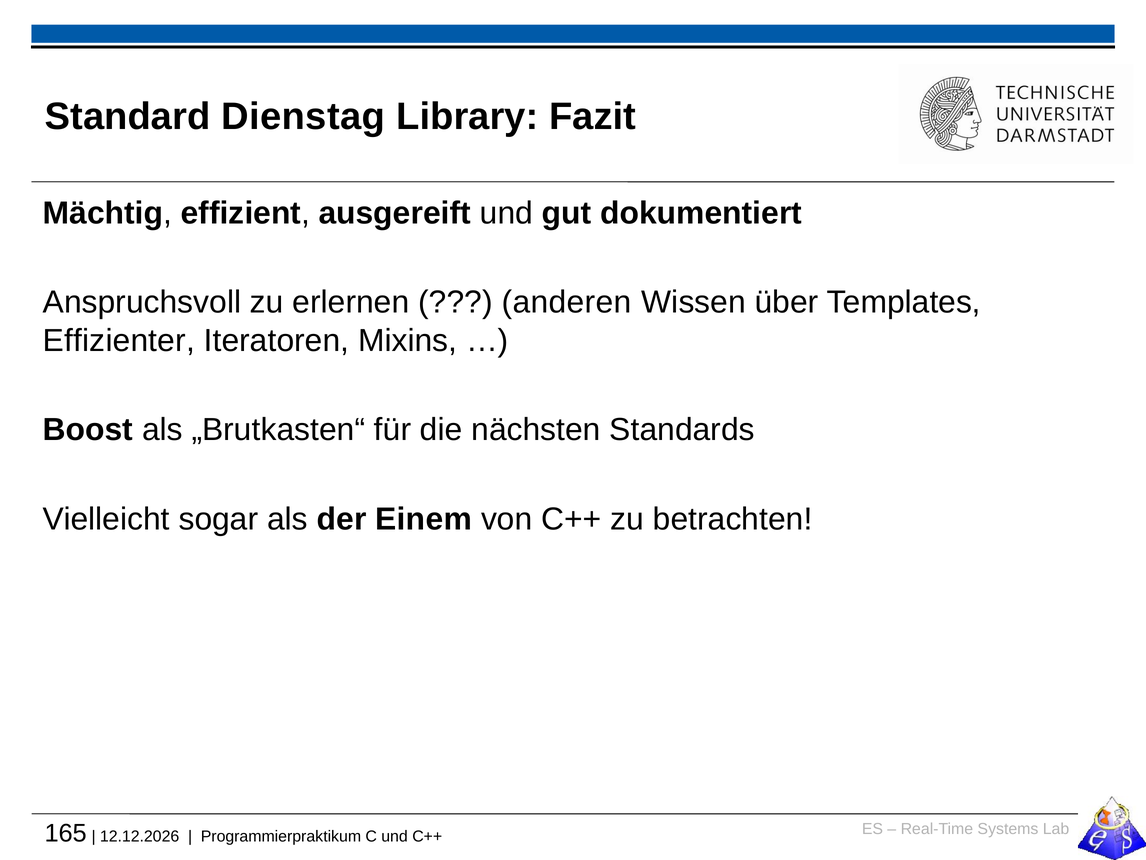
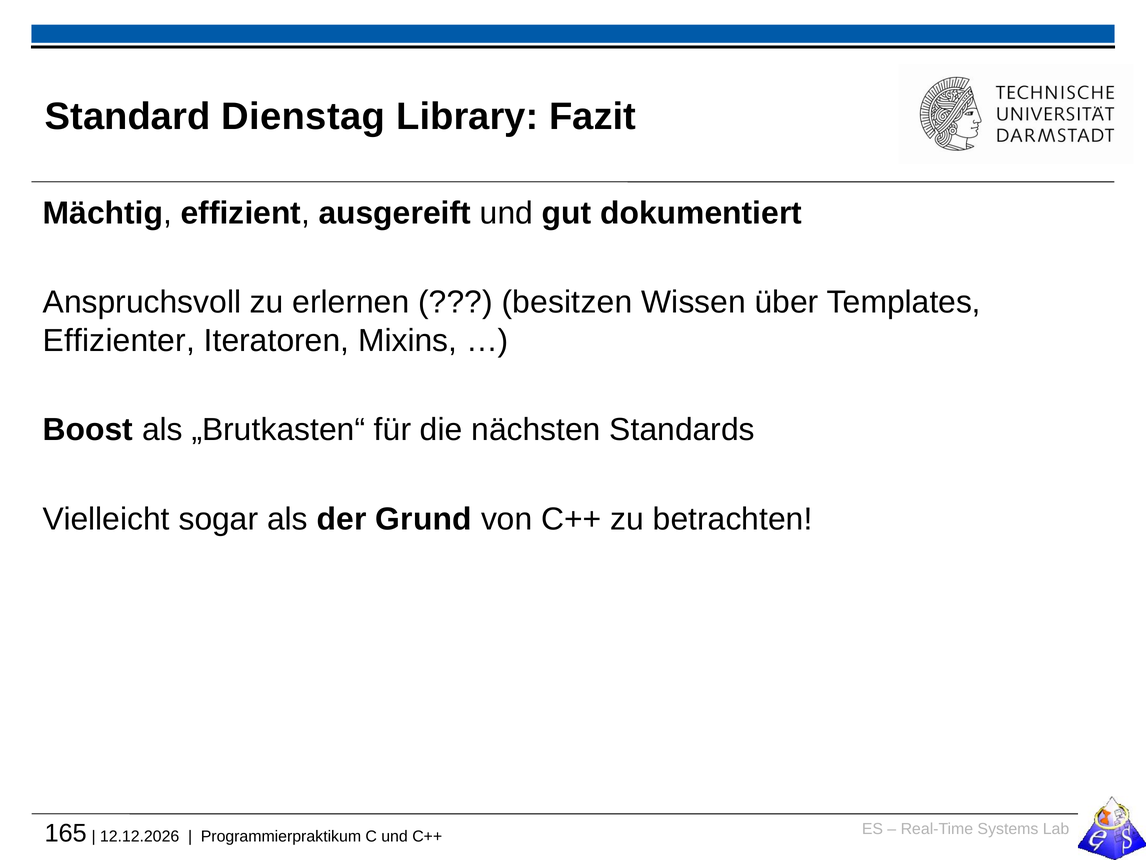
anderen: anderen -> besitzen (567, 302)
Einem: Einem -> Grund (424, 519)
